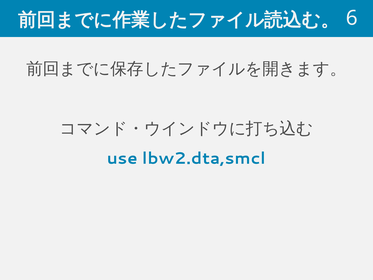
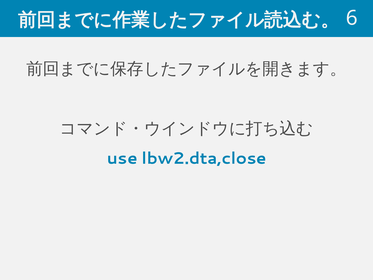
lbw2.dta,smcl: lbw2.dta,smcl -> lbw2.dta,close (204, 158)
